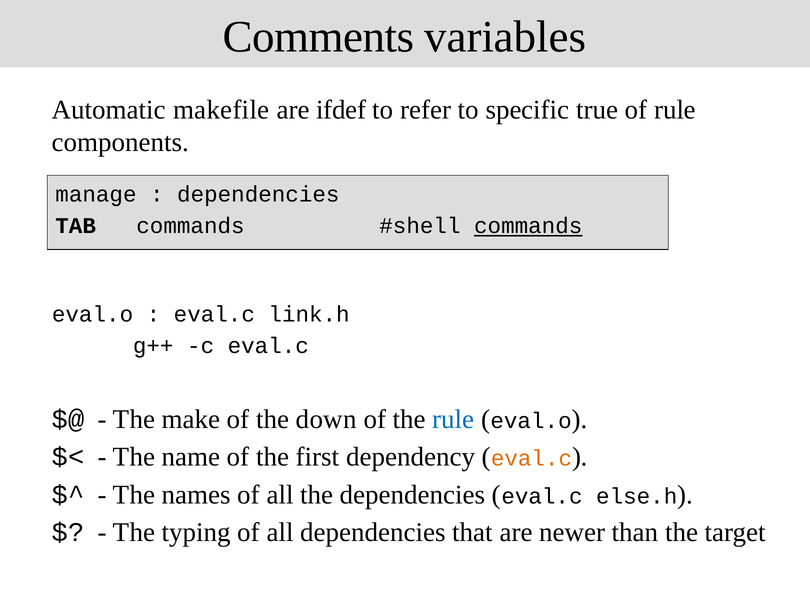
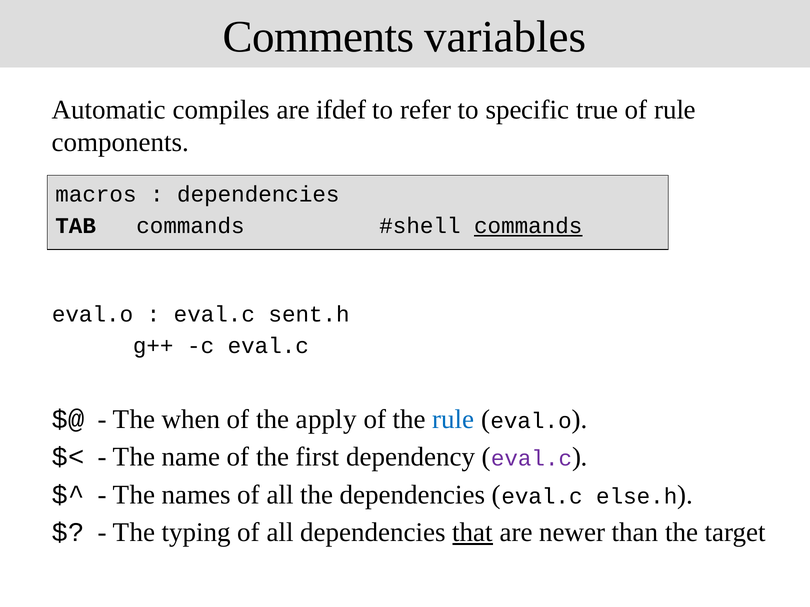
makefile: makefile -> compiles (221, 110)
manage: manage -> macros (96, 195)
link.h: link.h -> sent.h (309, 315)
make: make -> when (191, 419)
down: down -> apply (326, 419)
eval.c colour: orange -> purple (531, 459)
that underline: none -> present (473, 533)
